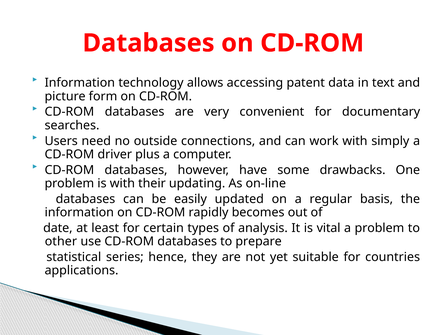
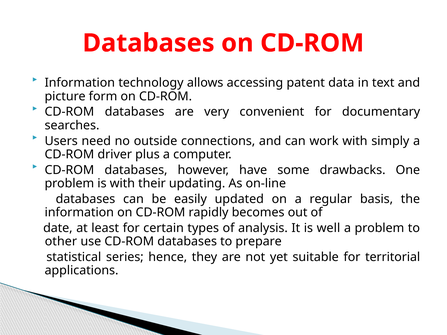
vital: vital -> well (328, 228)
countries: countries -> territorial (393, 257)
